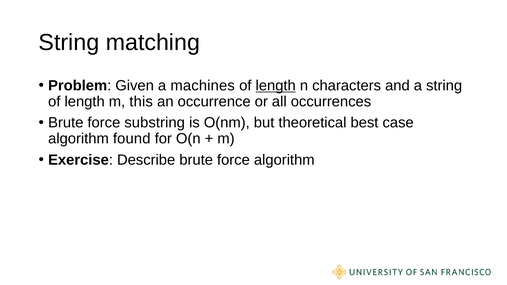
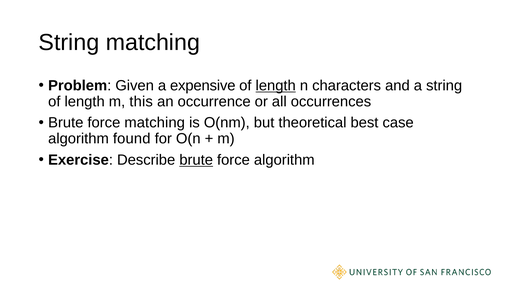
machines: machines -> expensive (203, 86)
force substring: substring -> matching (155, 123)
brute underline: none -> present (196, 160)
